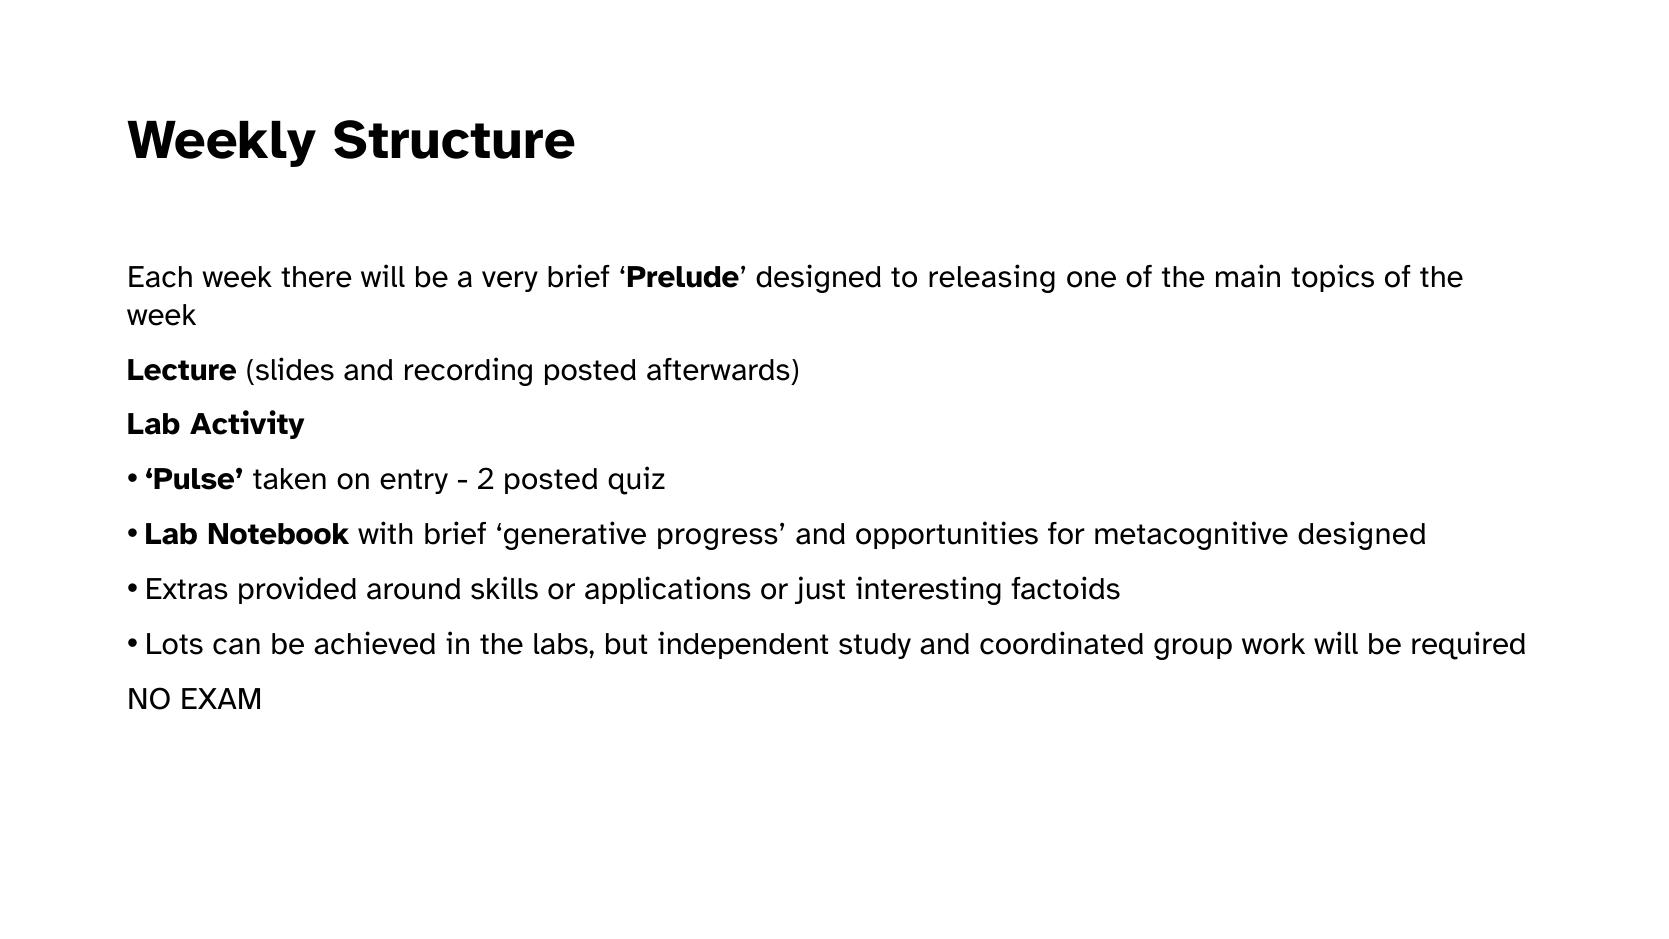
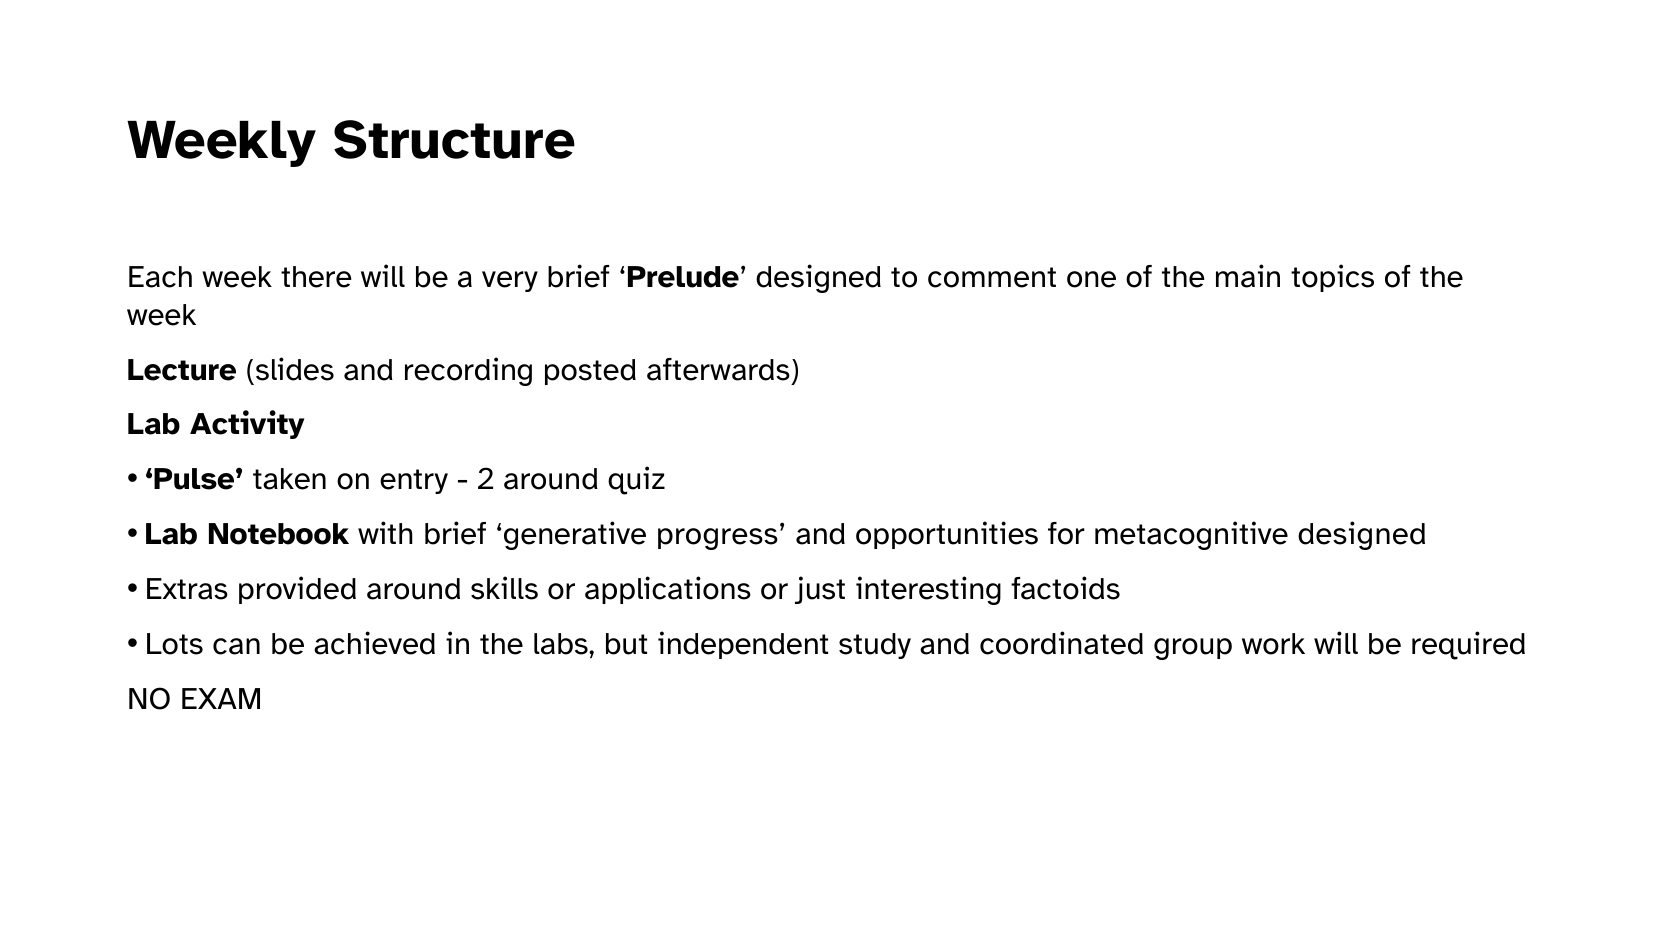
releasing: releasing -> comment (992, 277)
2 posted: posted -> around (551, 480)
